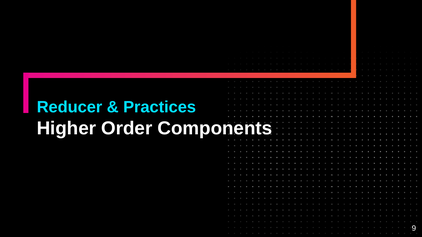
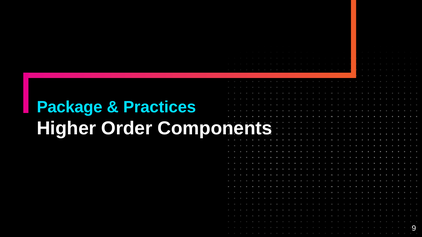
Reducer: Reducer -> Package (70, 107)
